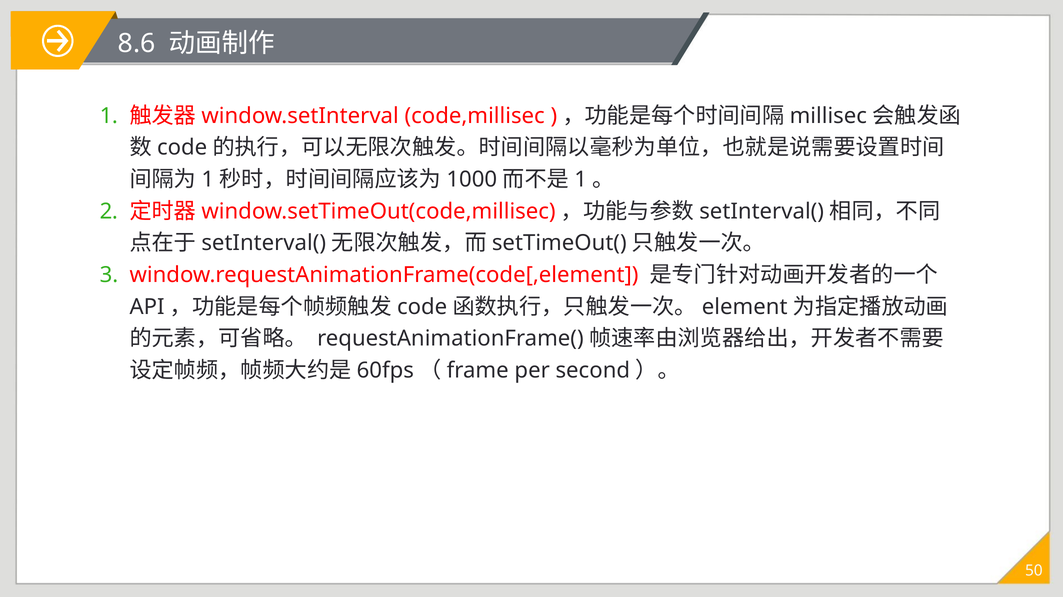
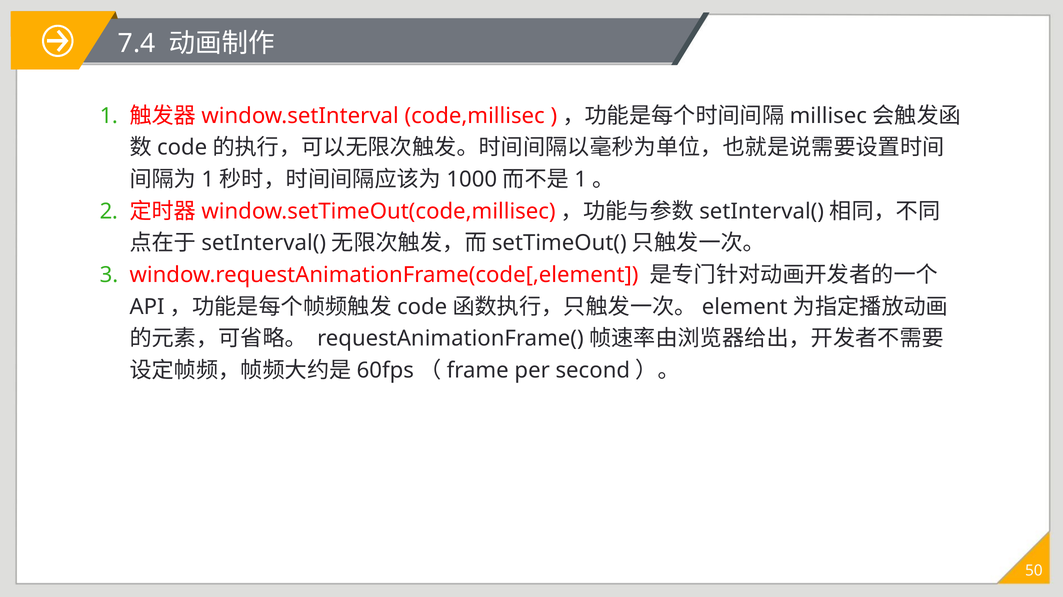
8.6: 8.6 -> 7.4 (137, 44)
